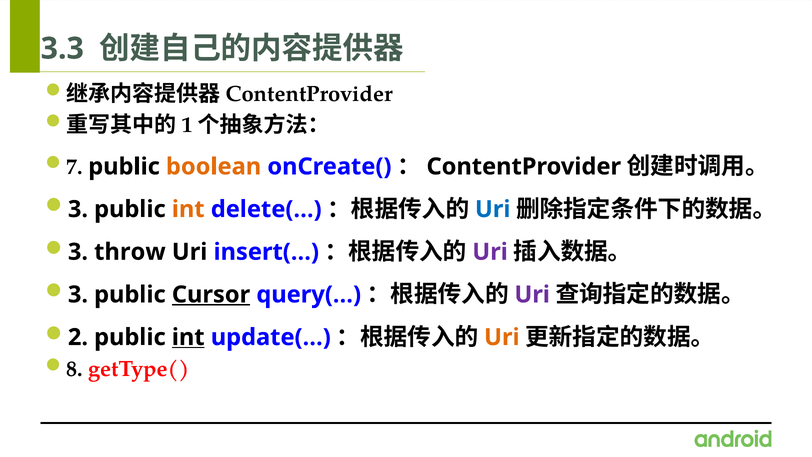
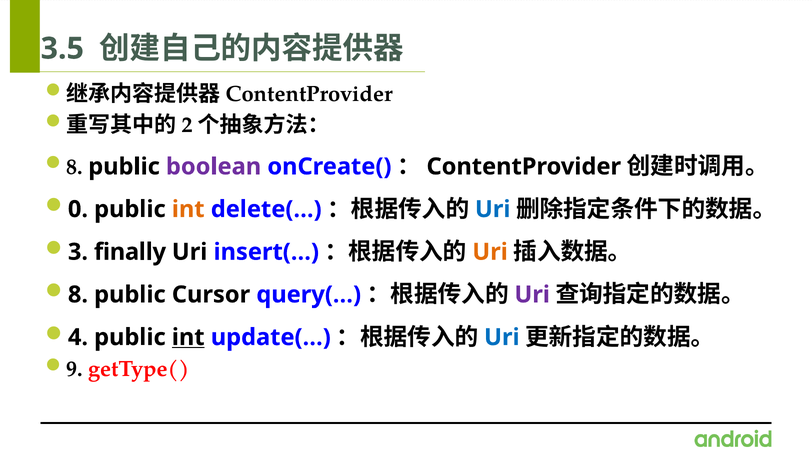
3.3: 3.3 -> 3.5 (62, 49)
1: 1 -> 2 (187, 125)
7: 7 -> 8 (74, 167)
boolean colour: orange -> purple (214, 167)
3: 3 -> 0 (78, 209)
throw: throw -> finally (130, 252)
Uri colour: purple -> orange (490, 252)
3: 3 -> 8 (78, 294)
Cursor underline: present -> none (211, 294)
2: 2 -> 4 (78, 337)
Uri colour: orange -> blue (502, 337)
8: 8 -> 9 (74, 369)
